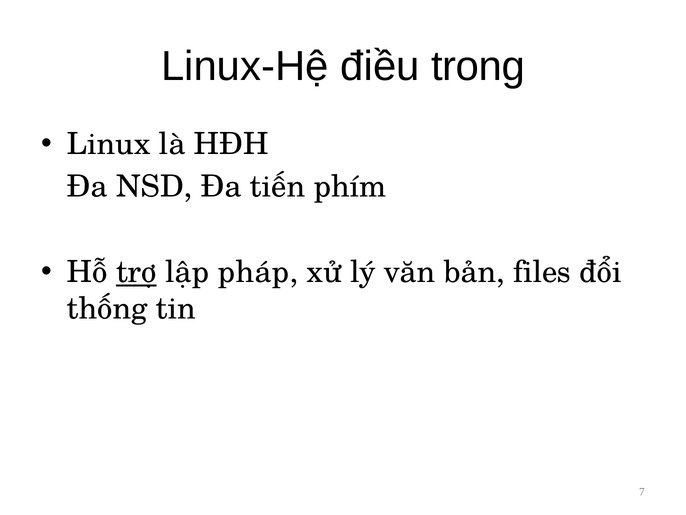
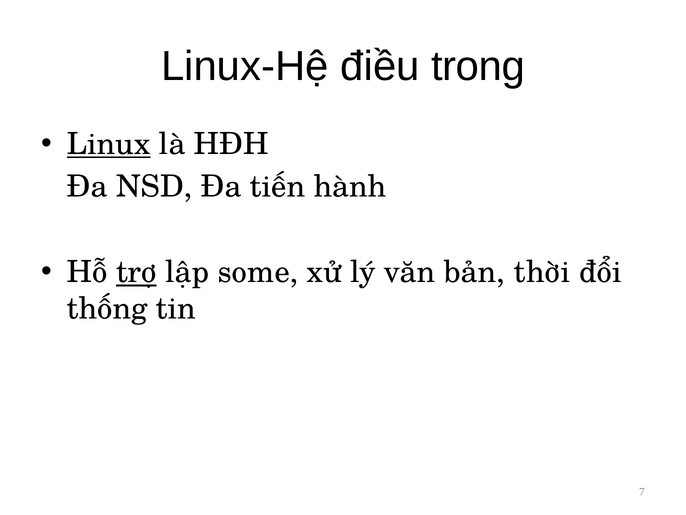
Linux underline: none -> present (109, 144)
phím: phím -> hành (350, 187)
pháp: pháp -> some (258, 272)
files: files -> thời (542, 272)
